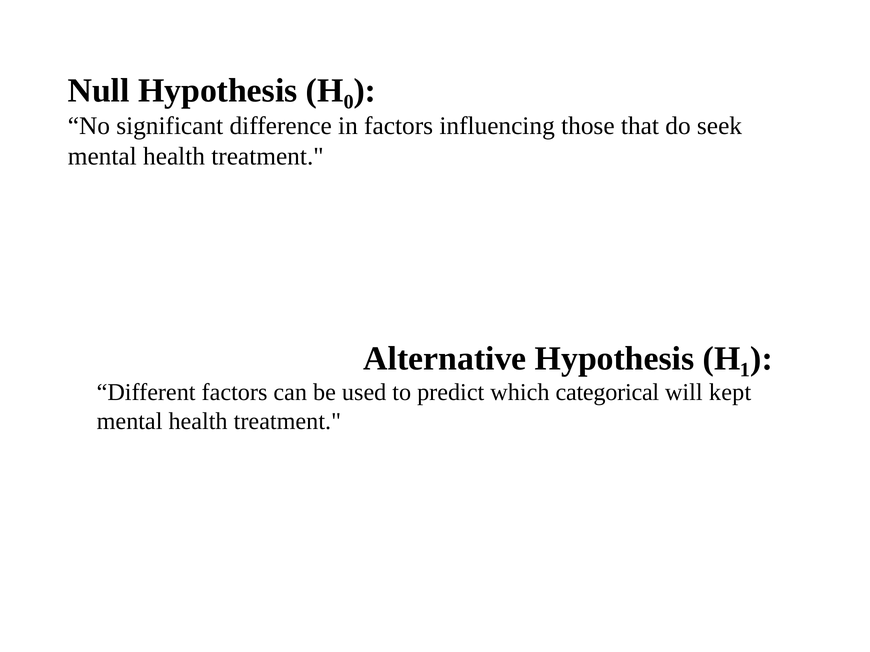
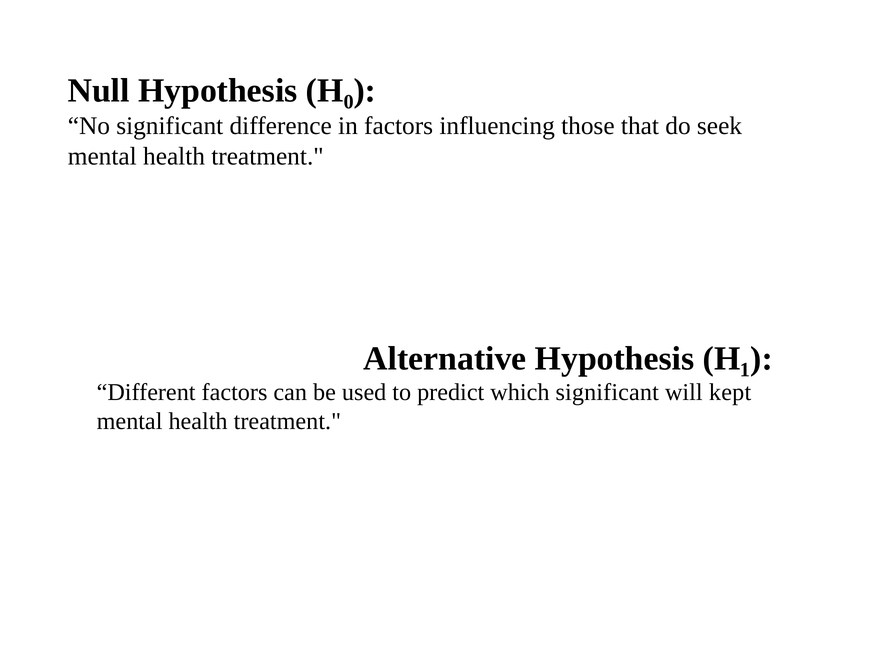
which categorical: categorical -> significant (607, 393)
